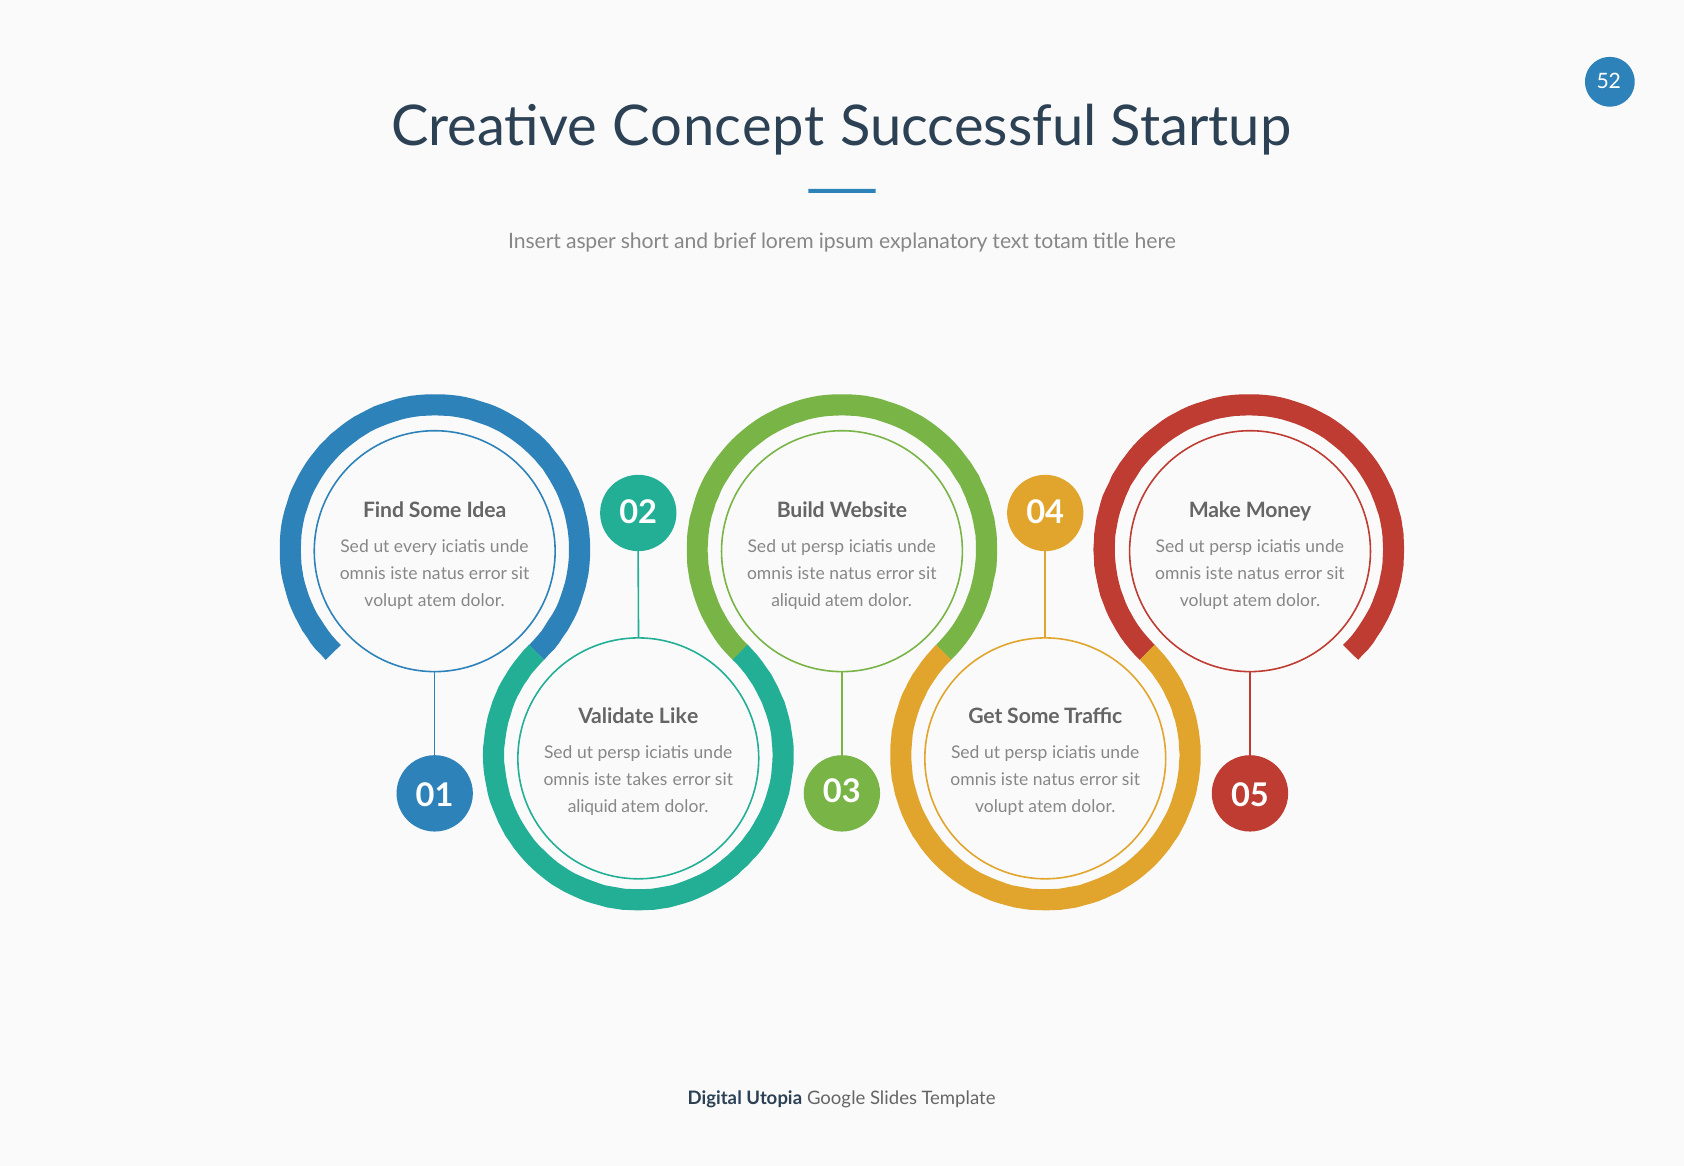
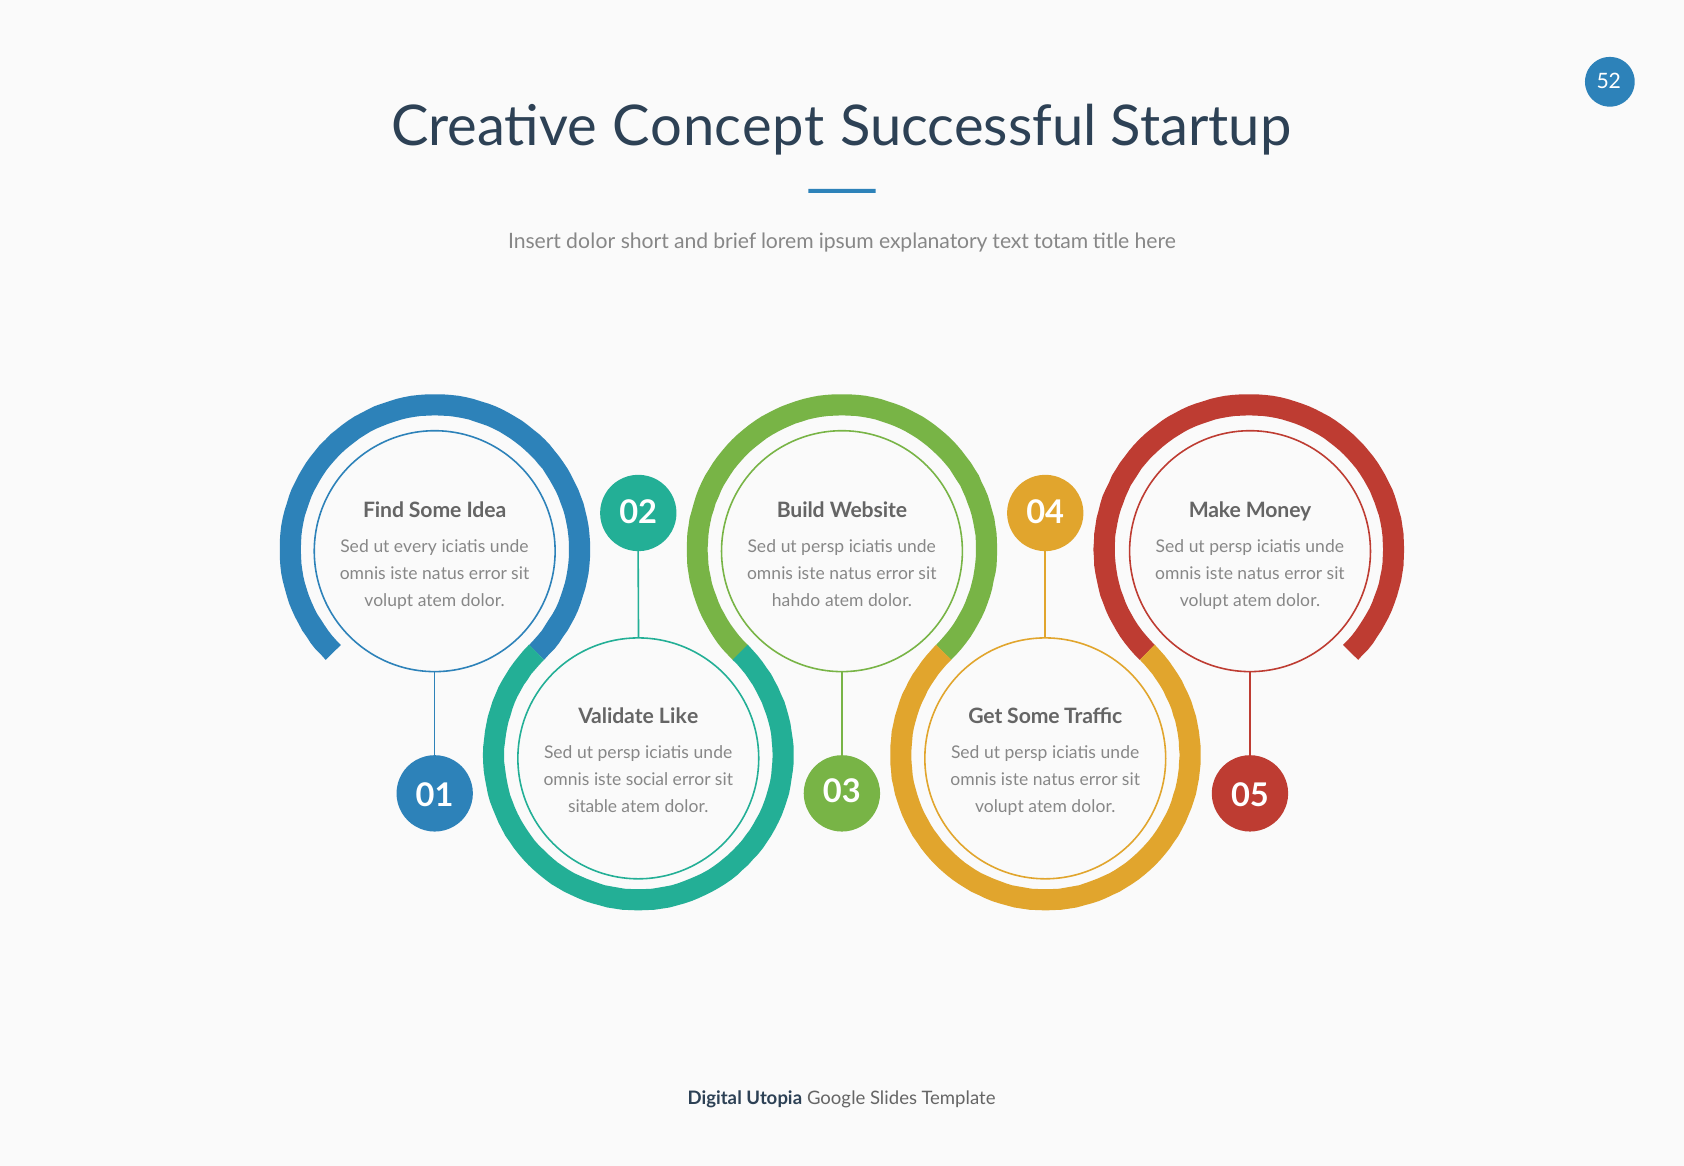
Insert asper: asper -> dolor (591, 242)
aliquid: aliquid -> hahdo (796, 601)
takes: takes -> social (647, 779)
aliquid: aliquid -> sitable (593, 807)
